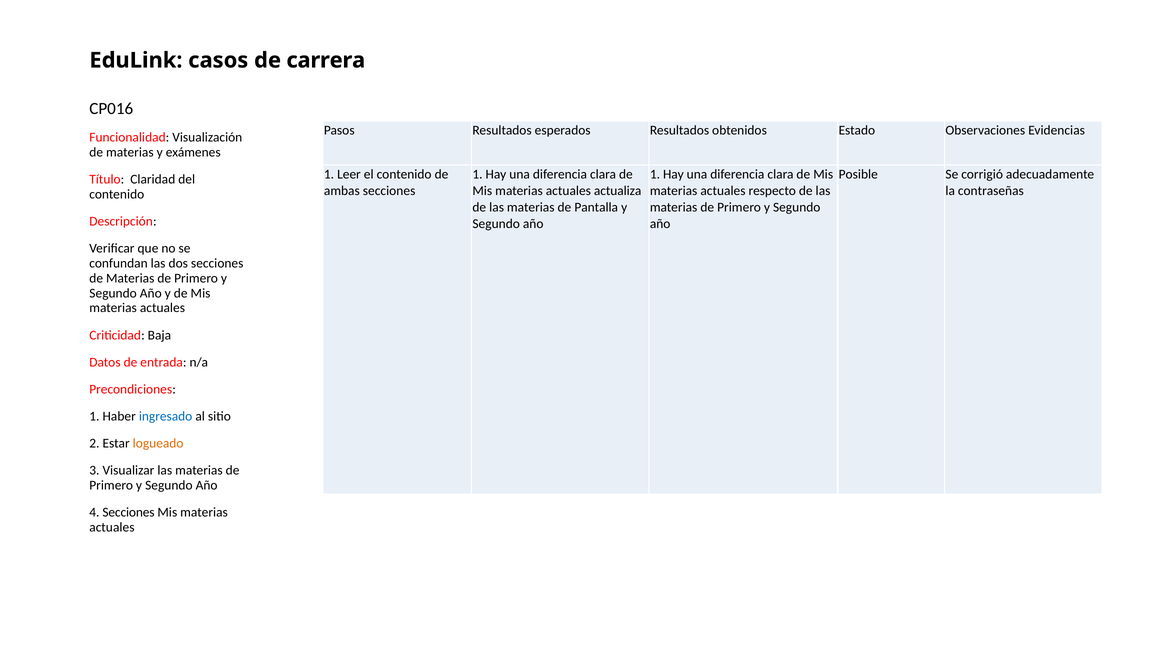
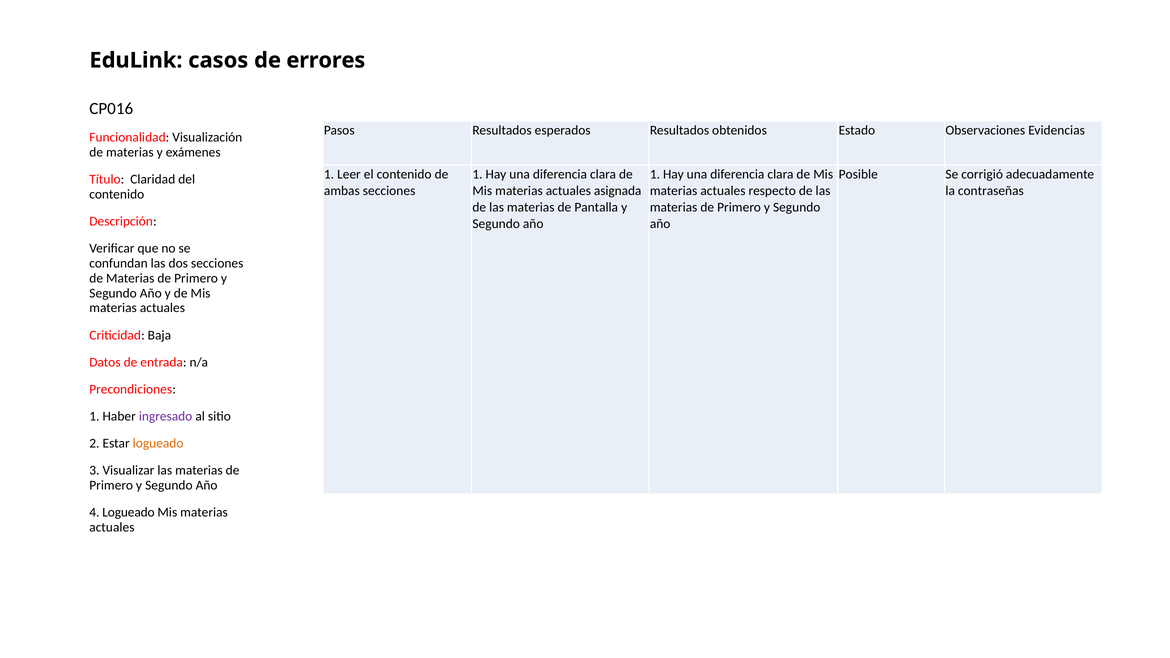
carrera: carrera -> errores (326, 60)
actualiza: actualiza -> asignada (618, 191)
ingresado colour: blue -> purple (166, 416)
4 Secciones: Secciones -> Logueado (129, 513)
